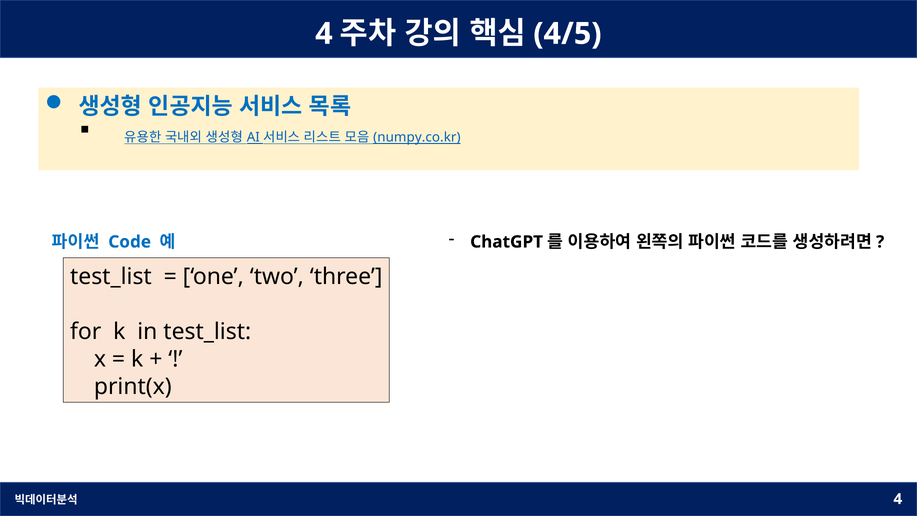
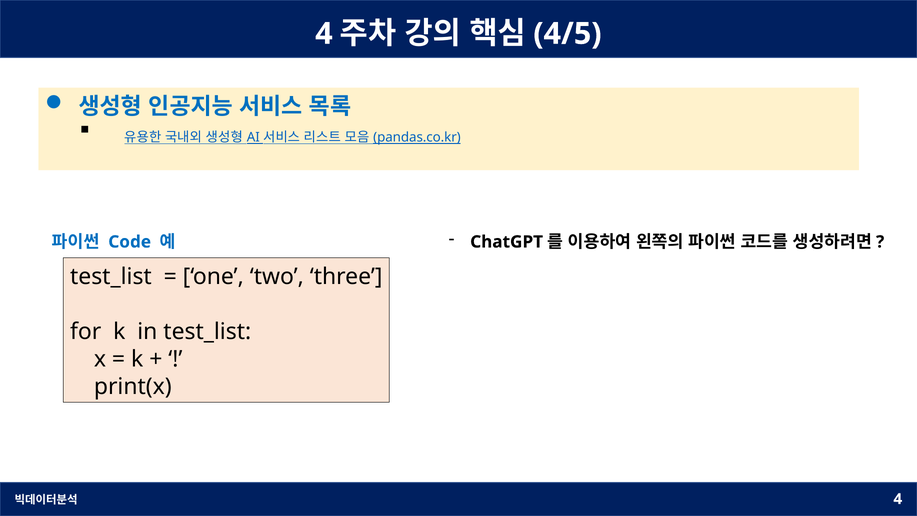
numpy.co.kr: numpy.co.kr -> pandas.co.kr (417, 137)
